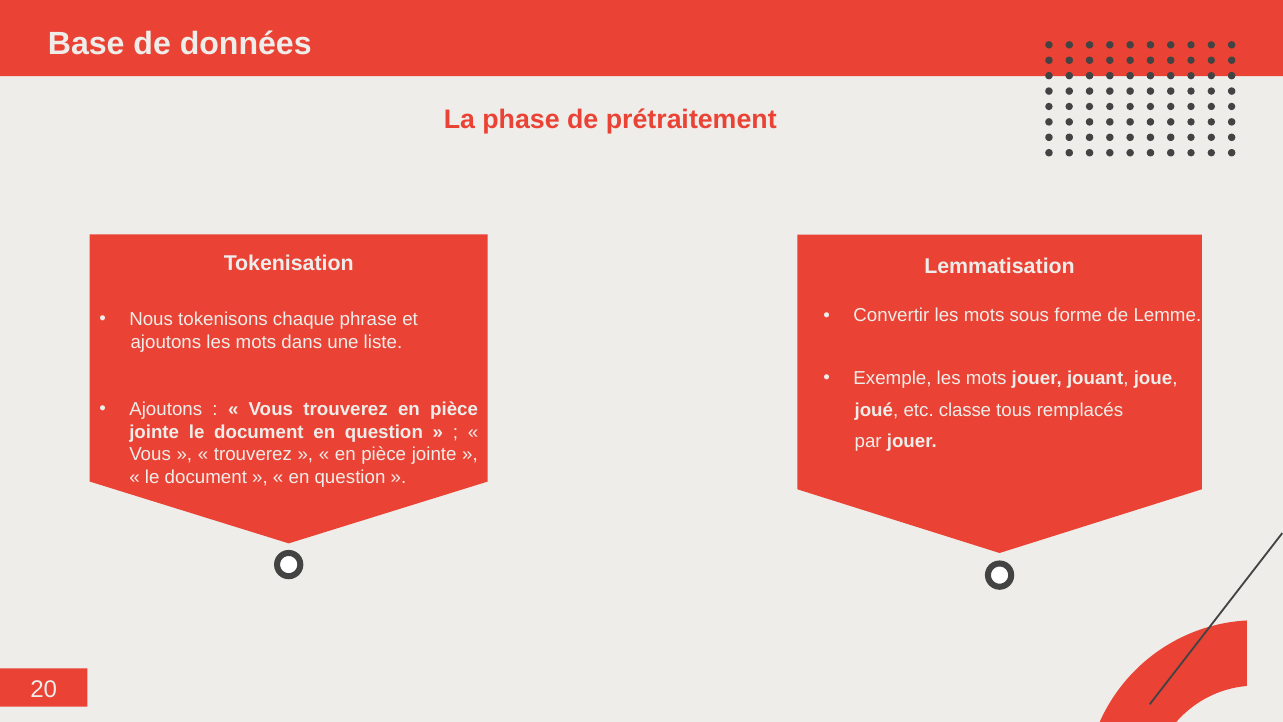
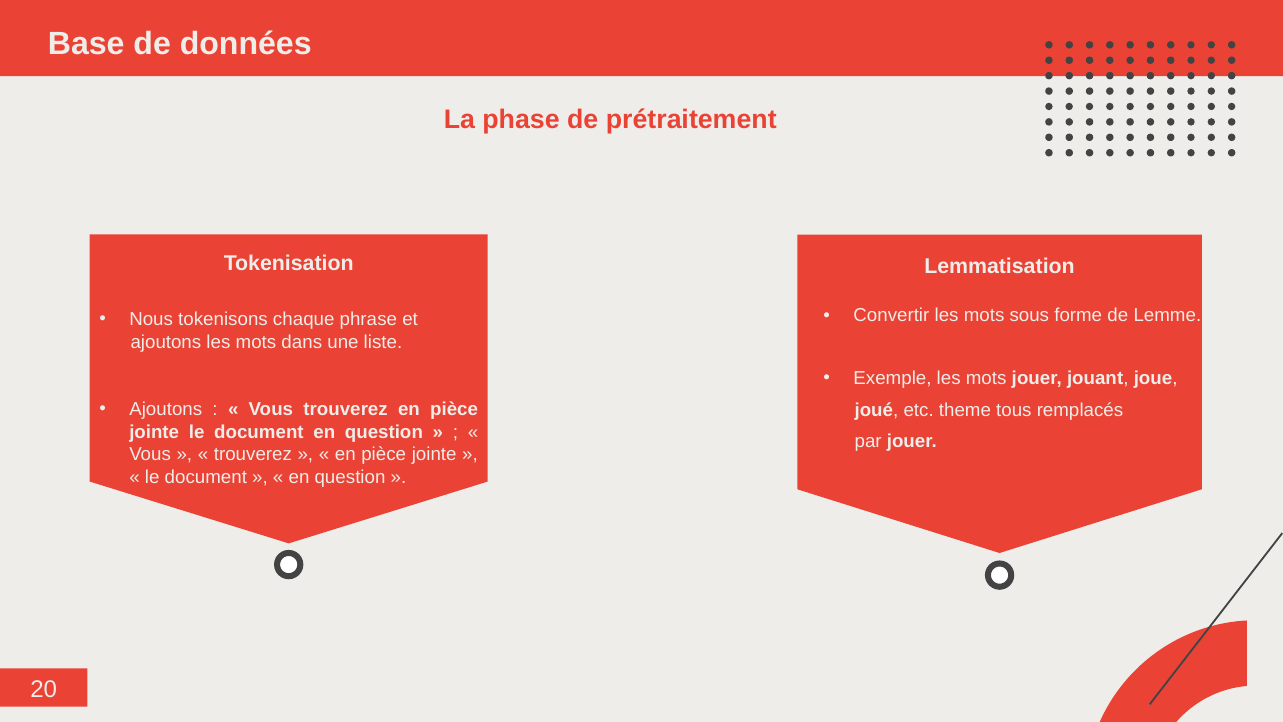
classe: classe -> theme (965, 410)
